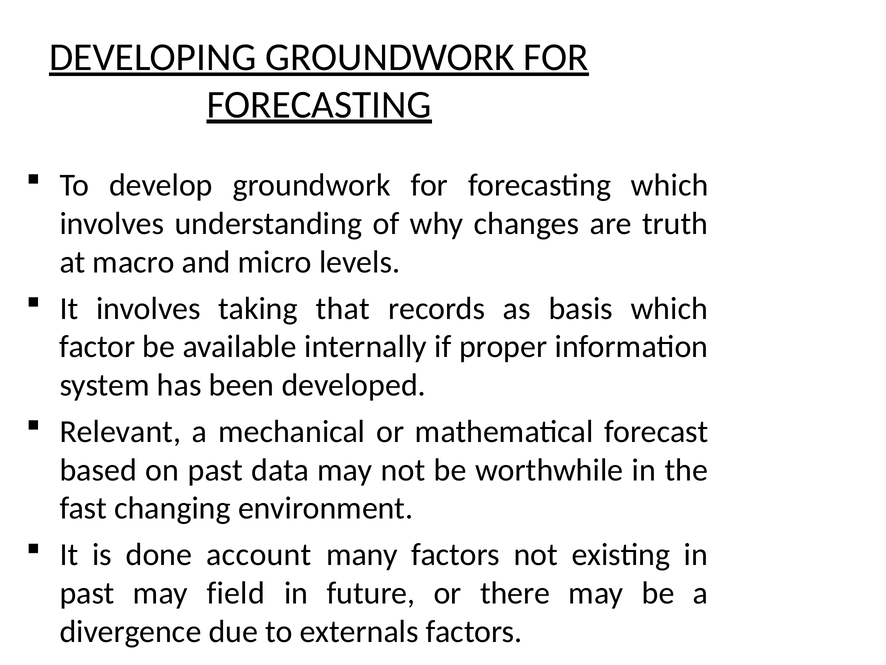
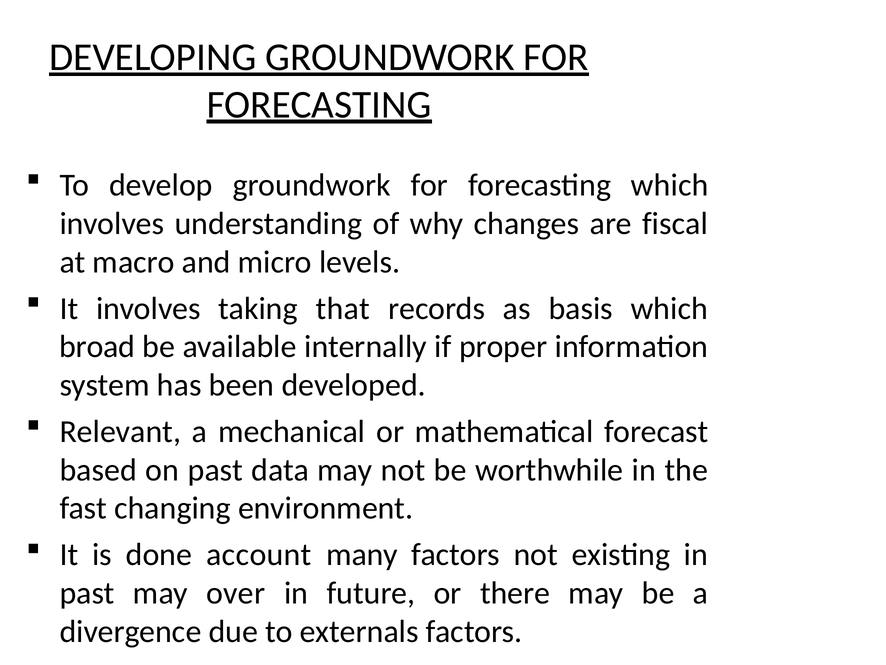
truth: truth -> fiscal (675, 224)
factor: factor -> broad (97, 347)
field: field -> over (236, 593)
